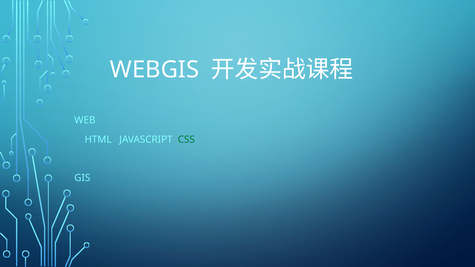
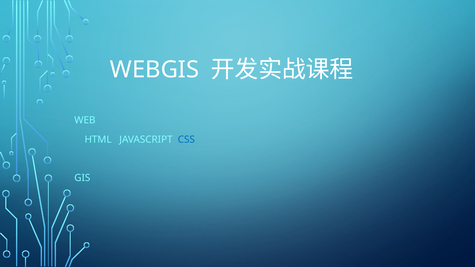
CSS colour: green -> blue (186, 140)
